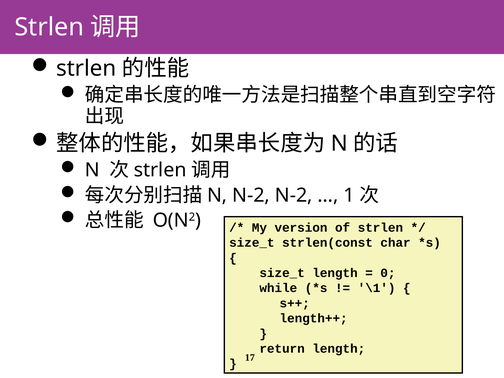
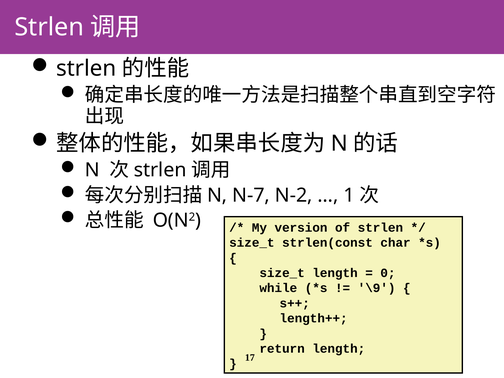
N N-2: N-2 -> N-7 (251, 195)
\1: \1 -> \9 (377, 288)
